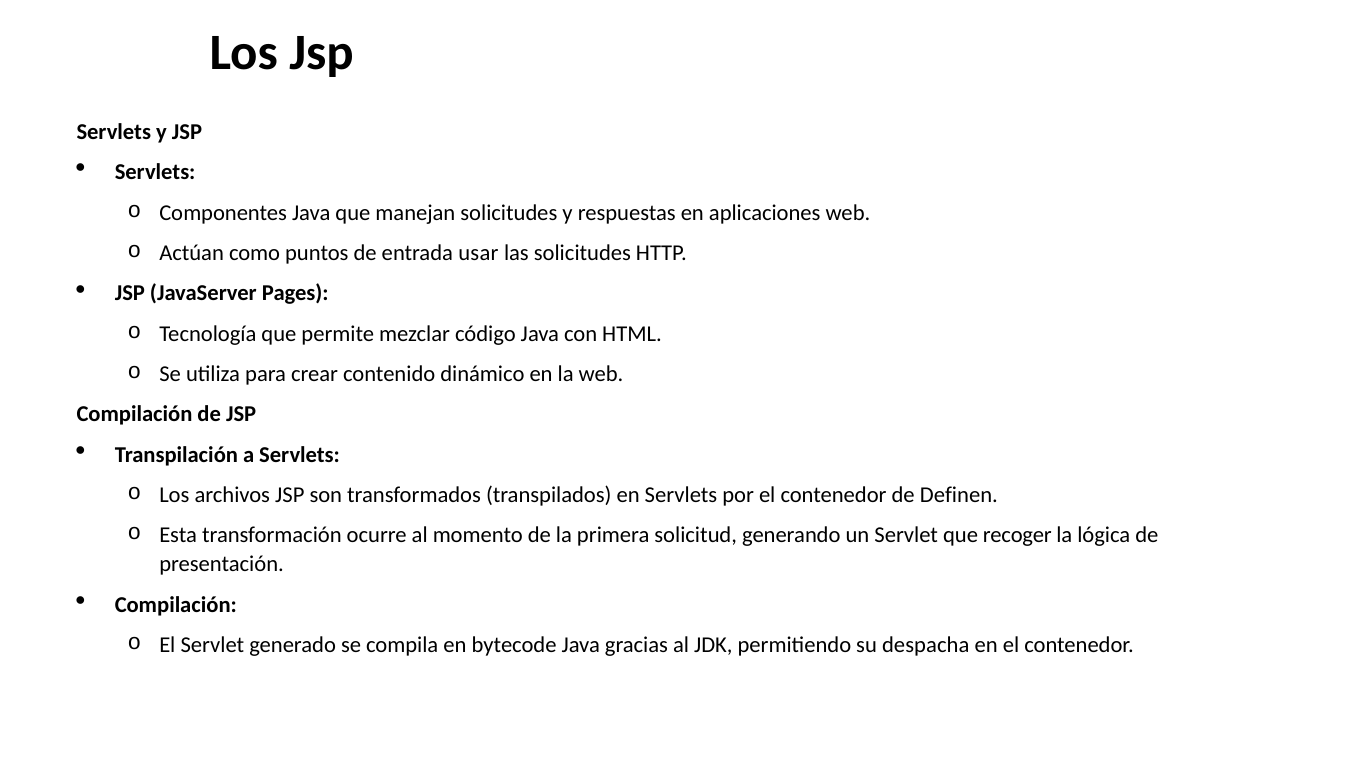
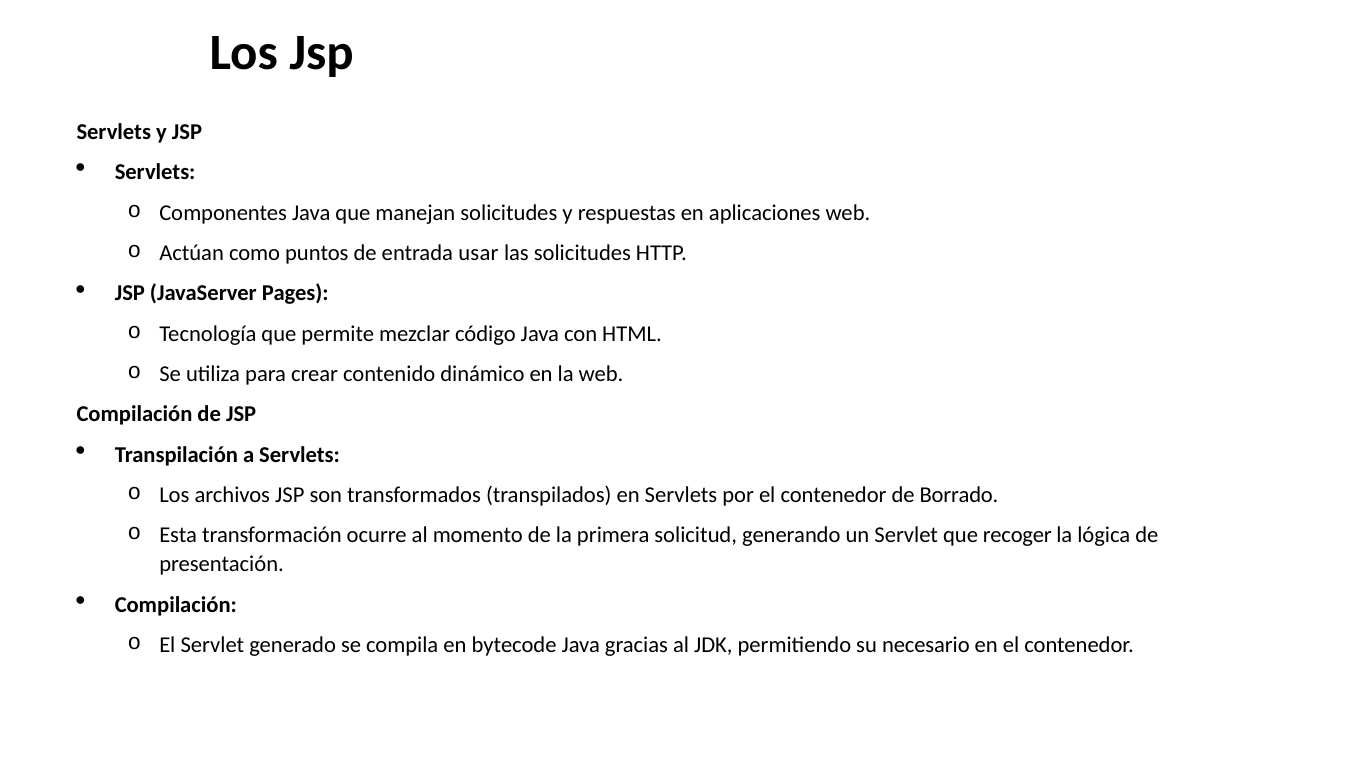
Definen: Definen -> Borrado (959, 495)
despacha: despacha -> necesario (926, 645)
